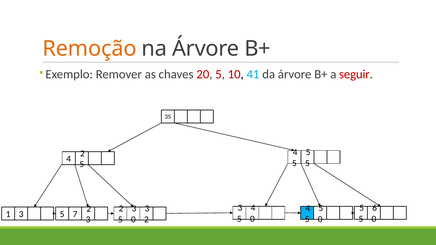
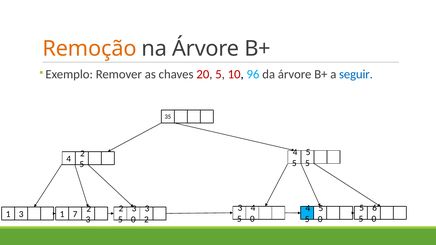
41: 41 -> 96 (253, 74)
seguir colour: red -> blue (356, 74)
1 3 5: 5 -> 1 (62, 214)
